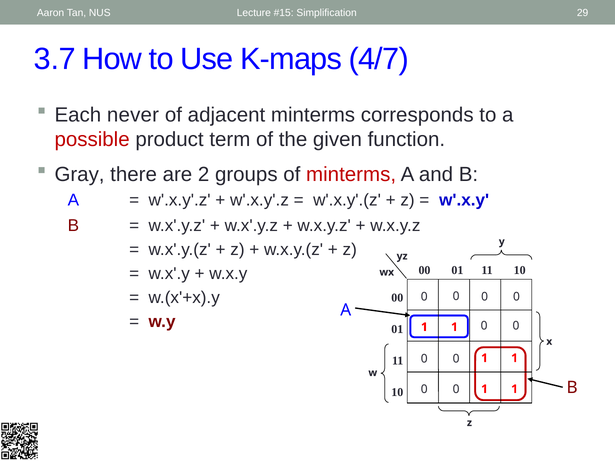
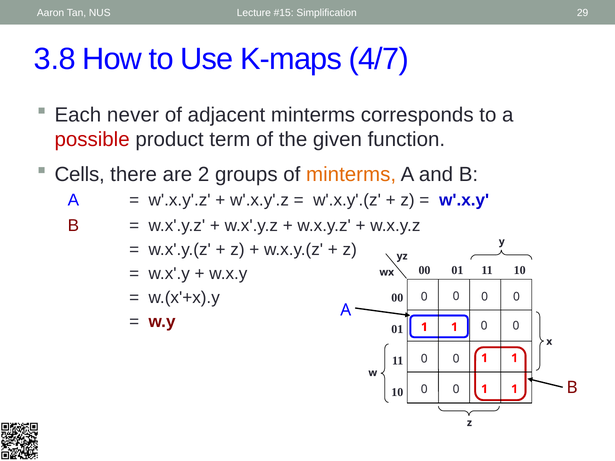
3.7: 3.7 -> 3.8 (55, 59)
Gray: Gray -> Cells (80, 174)
minterms colour: red -> orange (351, 174)
